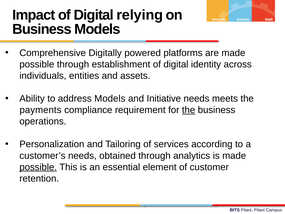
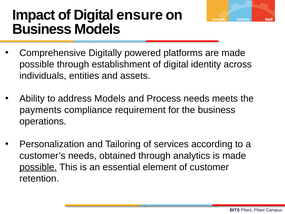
relying: relying -> ensure (140, 15)
Initiative: Initiative -> Process (164, 98)
the underline: present -> none (189, 110)
